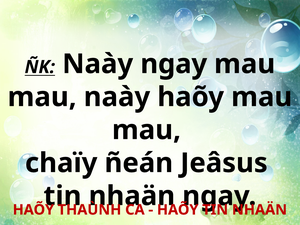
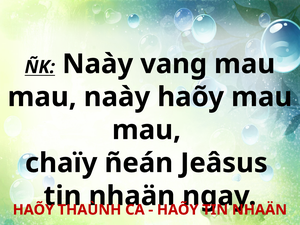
Naày ngay: ngay -> vang (174, 64)
